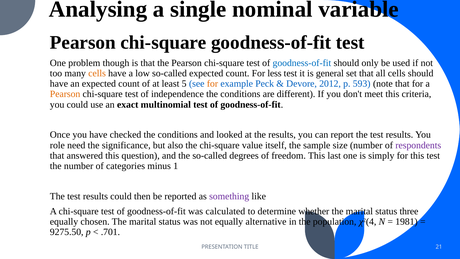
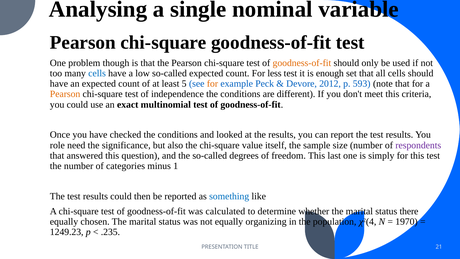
goodness-of-fit colour: blue -> orange (302, 63)
cells colour: orange -> blue (97, 73)
general: general -> enough (330, 73)
something colour: purple -> blue (229, 196)
three: three -> there (409, 211)
alternative: alternative -> organizing (266, 222)
1981: 1981 -> 1970 (406, 222)
9275.50: 9275.50 -> 1249.23 (67, 232)
.701: .701 -> .235 (110, 232)
